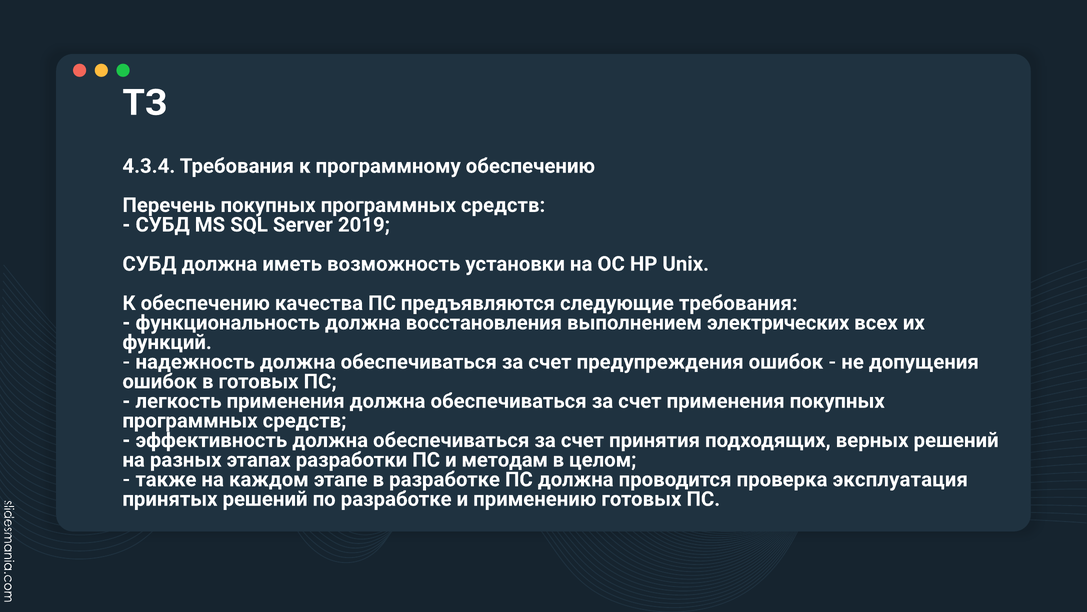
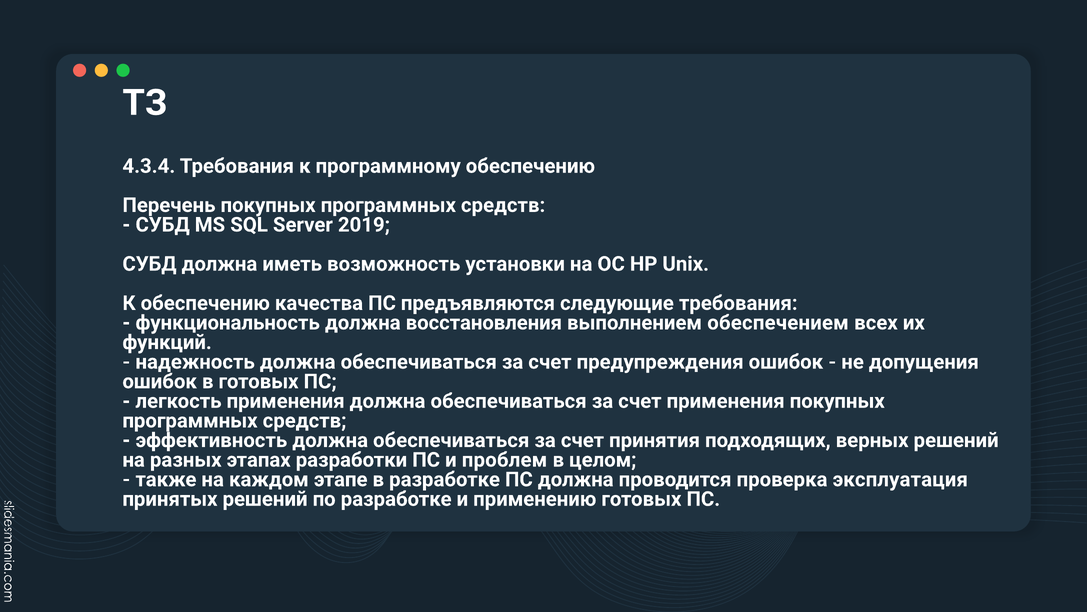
электрических: электрических -> обеспечением (778, 322)
методам: методам -> проблем (504, 460)
